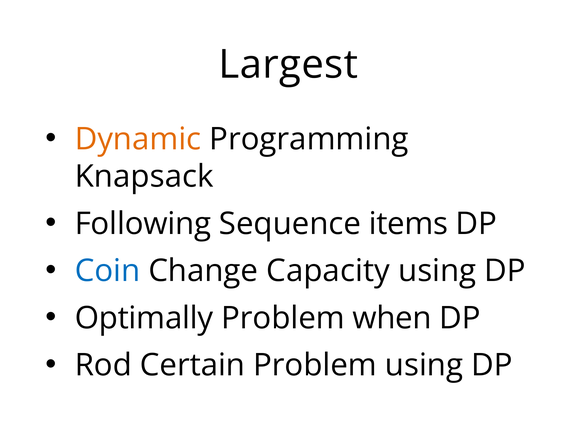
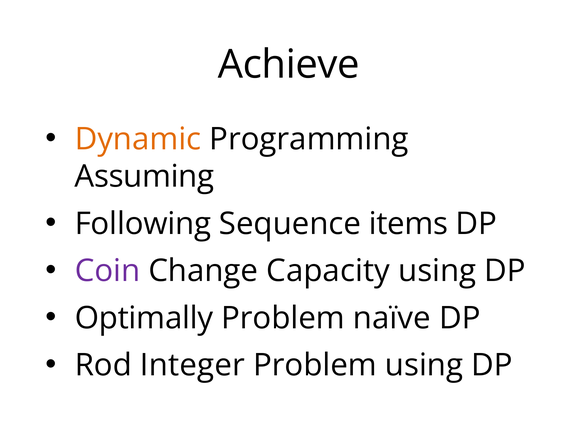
Largest: Largest -> Achieve (289, 65)
Knapsack: Knapsack -> Assuming (144, 177)
Coin colour: blue -> purple (107, 271)
when: when -> naïve (392, 318)
Certain: Certain -> Integer (192, 365)
